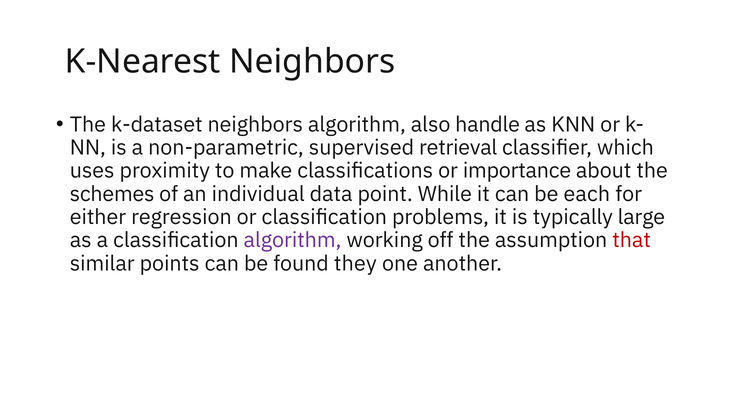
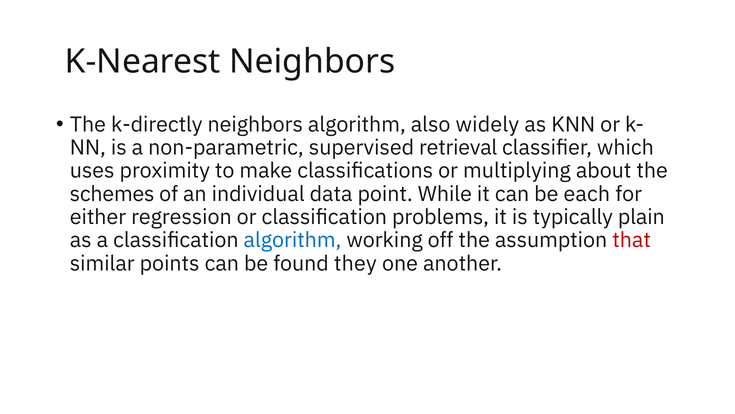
k-dataset: k-dataset -> k-directly (157, 124)
handle: handle -> widely (487, 124)
importance: importance -> multiplying (517, 171)
large: large -> plain (641, 217)
algorithm colour: purple -> blue (292, 240)
